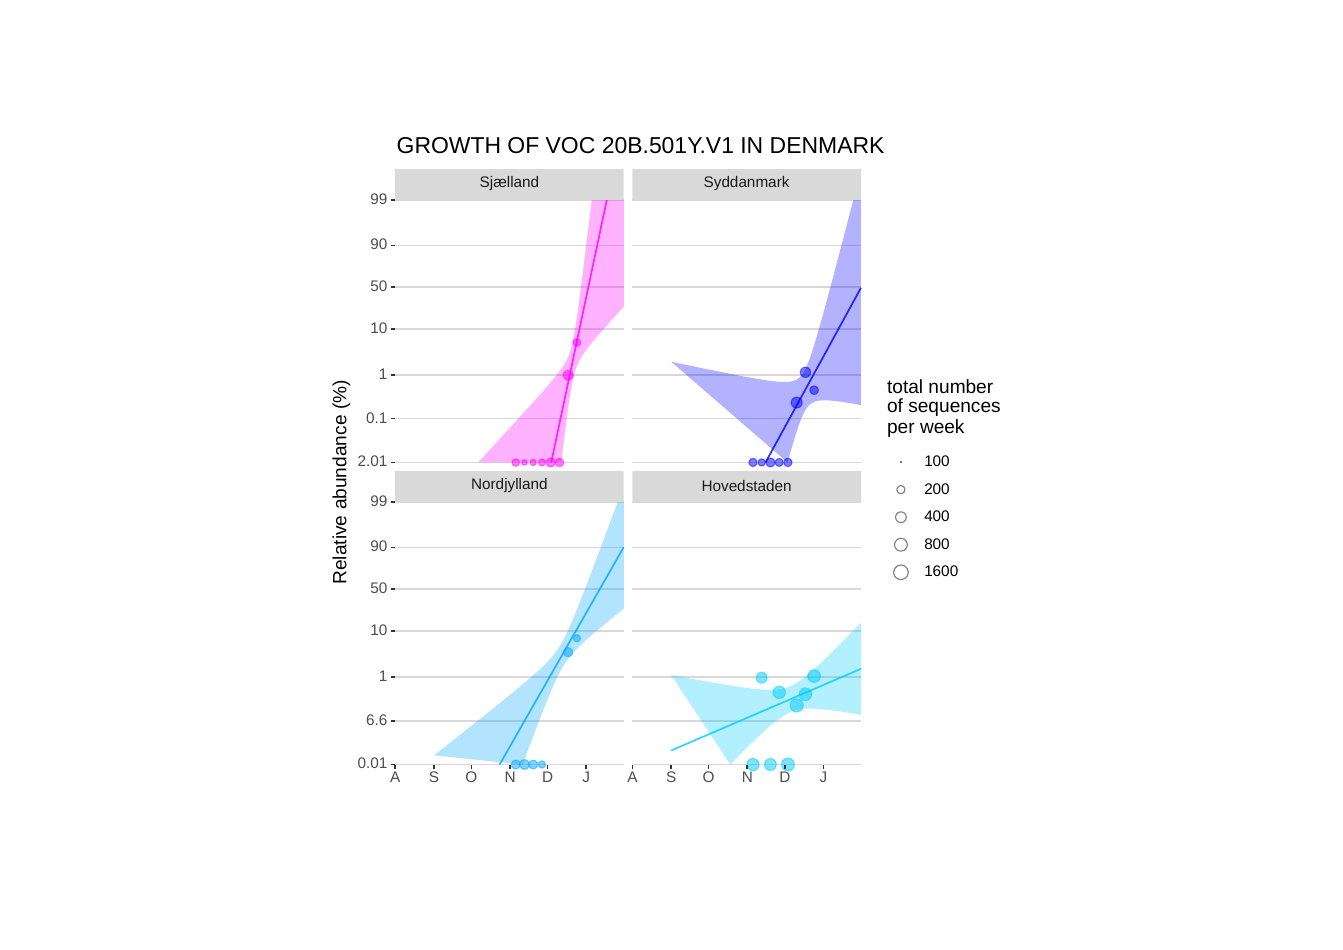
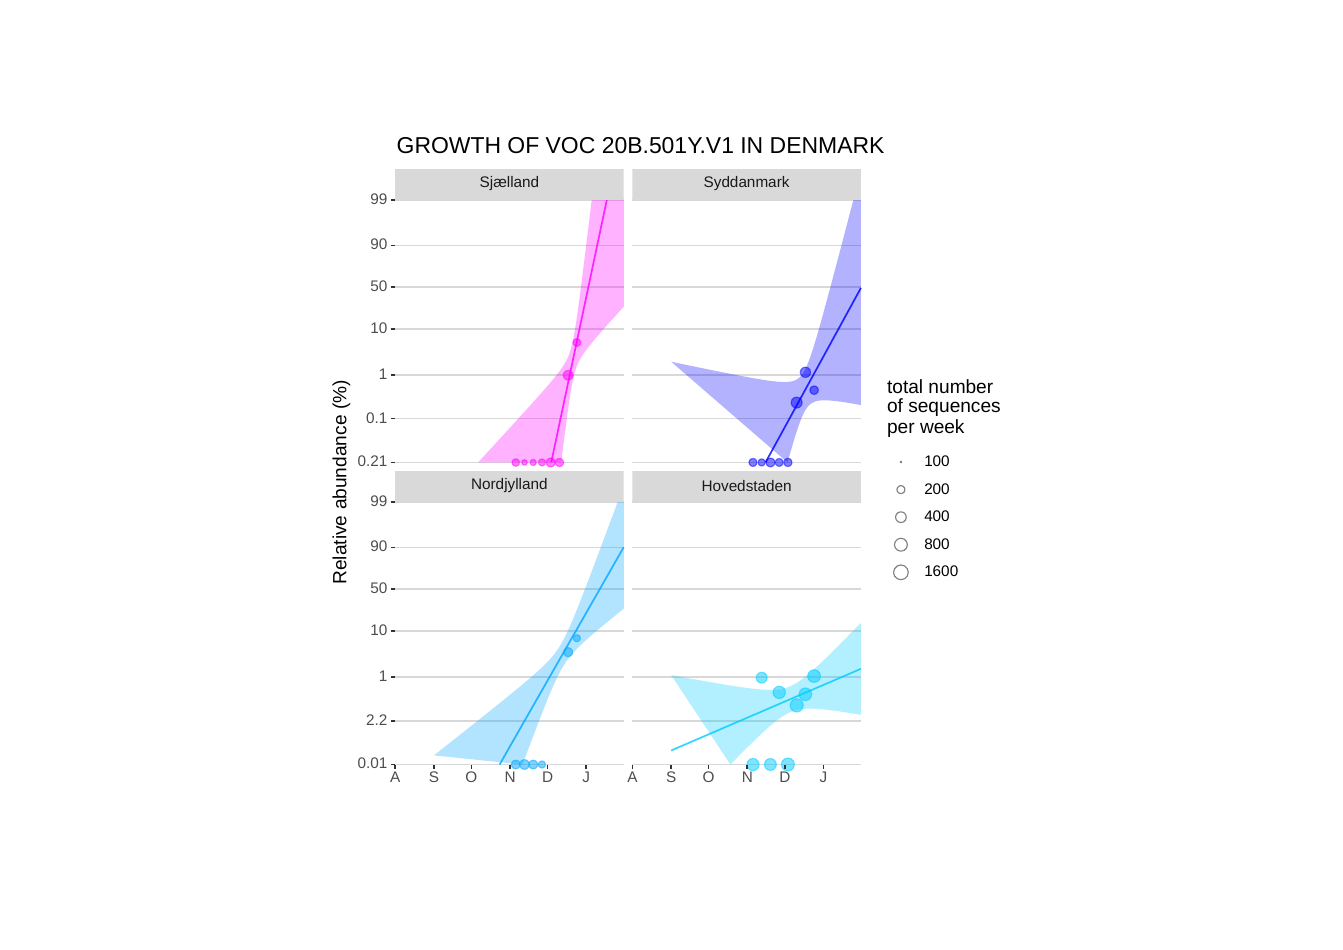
2.01: 2.01 -> 0.21 (373, 462)
6.6: 6.6 -> 2.2 (377, 720)
